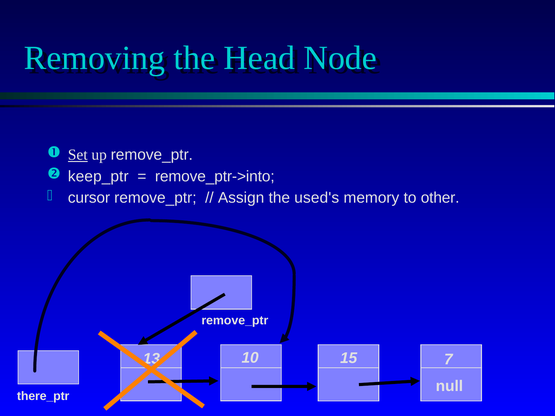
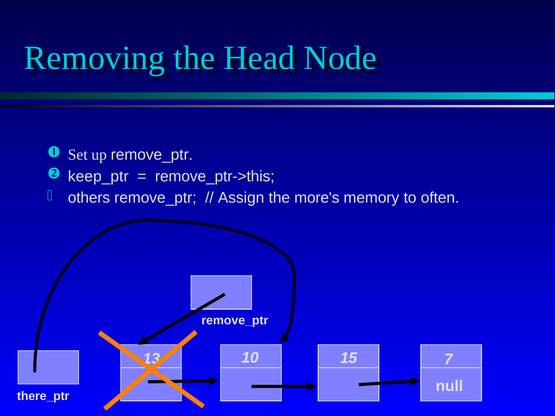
Set underline: present -> none (78, 155)
remove_ptr->into: remove_ptr->into -> remove_ptr->this (215, 176)
cursor: cursor -> others (89, 198)
used's: used's -> more's (317, 198)
other: other -> often (440, 198)
